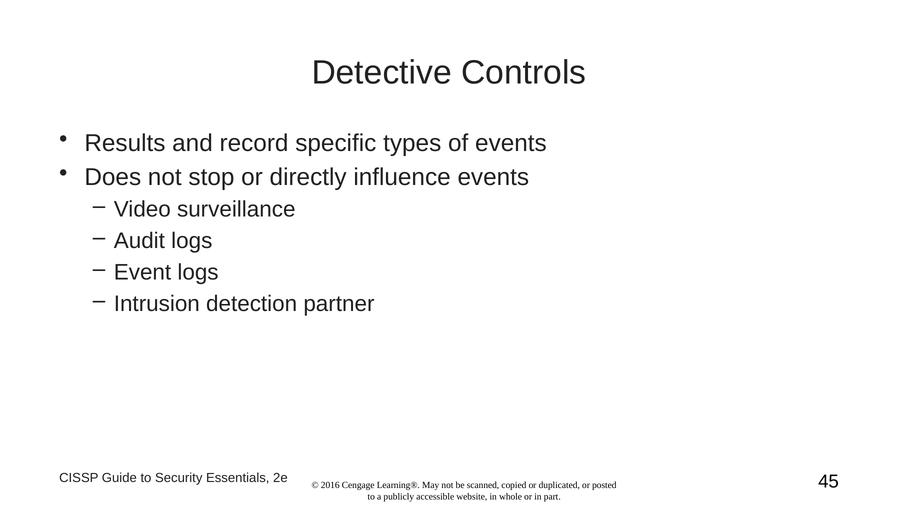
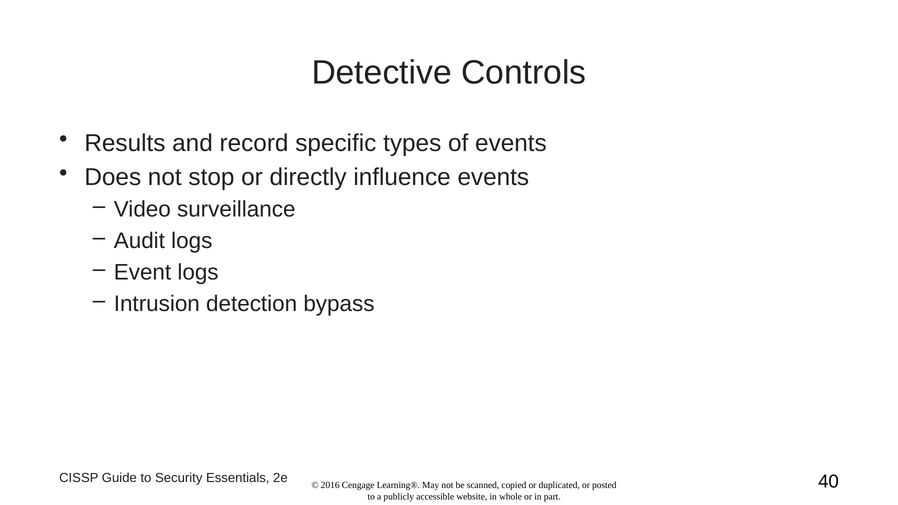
partner: partner -> bypass (339, 304)
45: 45 -> 40 (829, 482)
